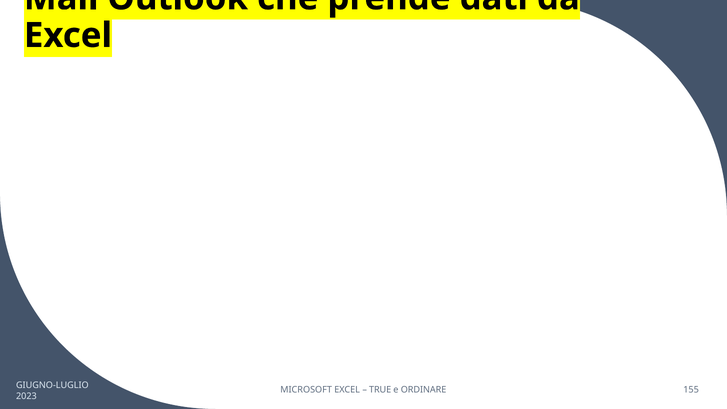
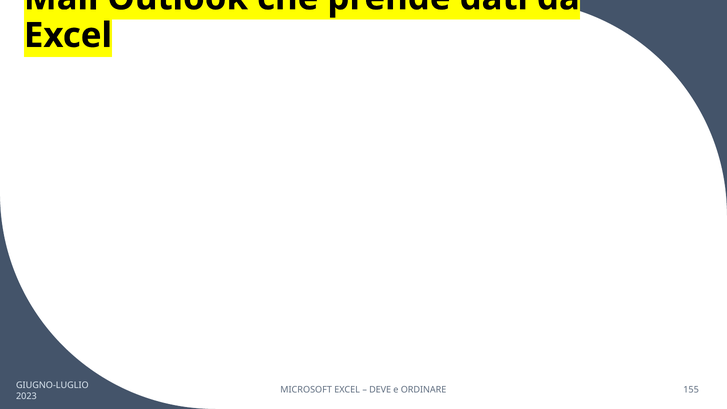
TRUE: TRUE -> DEVE (380, 390)
